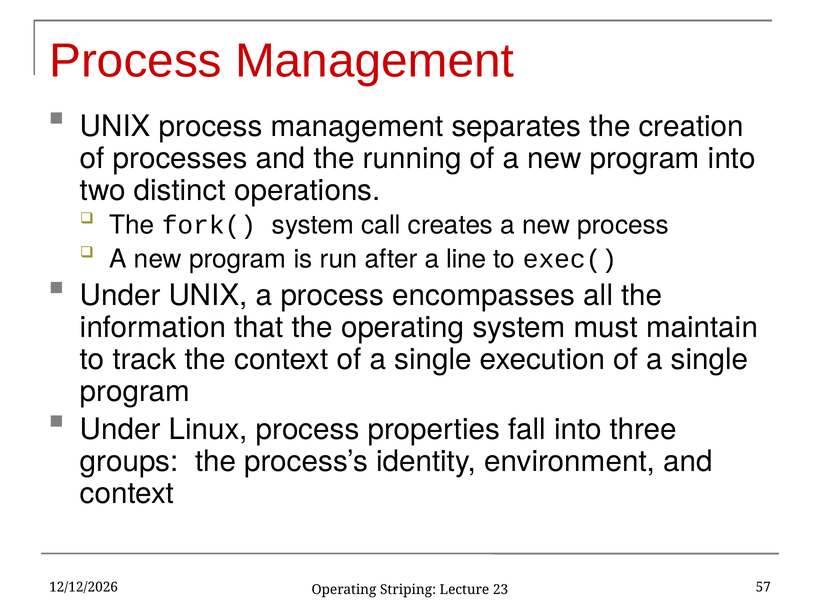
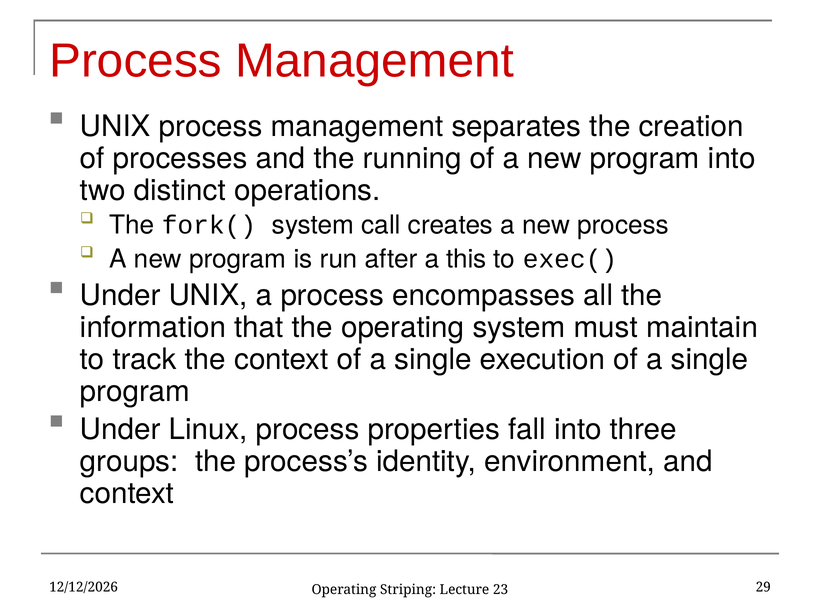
line: line -> this (466, 259)
57: 57 -> 29 (763, 587)
